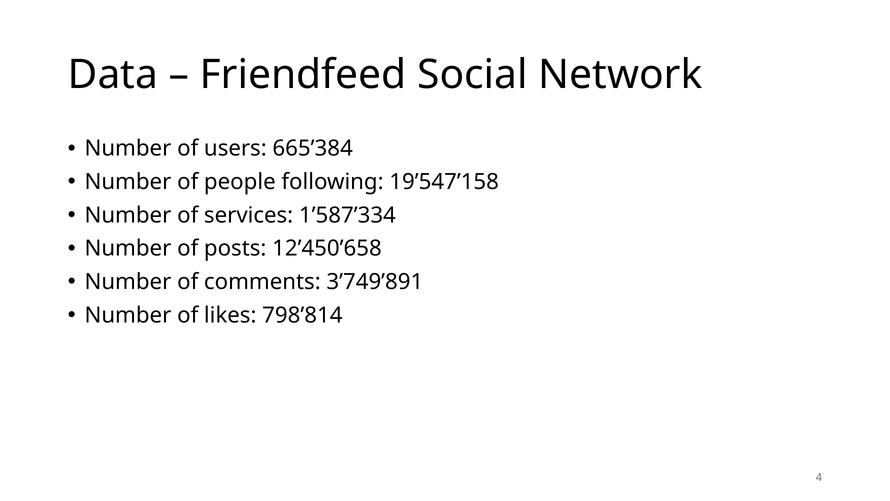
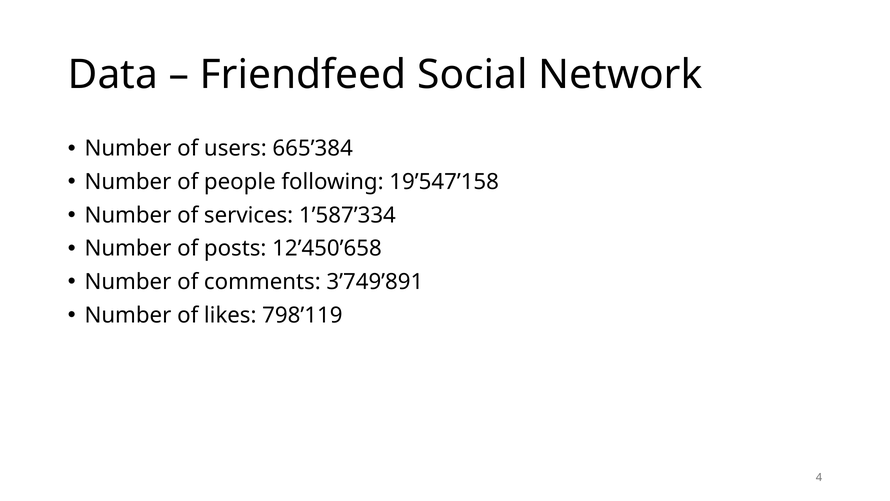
798’814: 798’814 -> 798’119 (302, 315)
